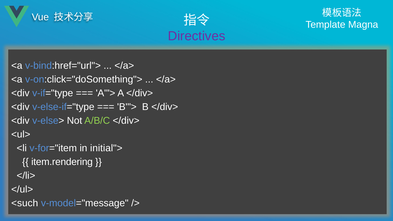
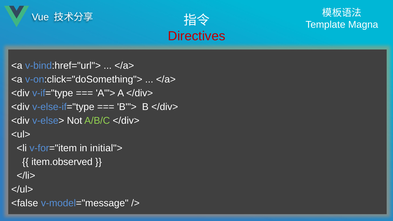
Directives colour: purple -> red (197, 36)
item.rendering: item.rendering -> item.observed (62, 162)
<such: <such -> <false (25, 203)
